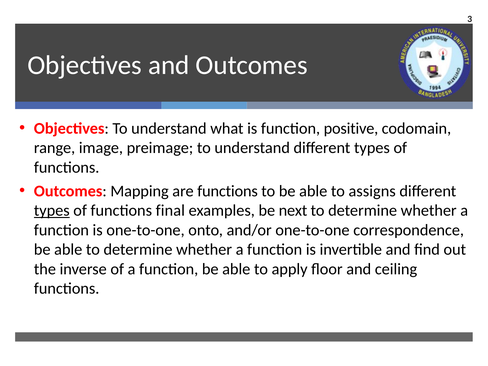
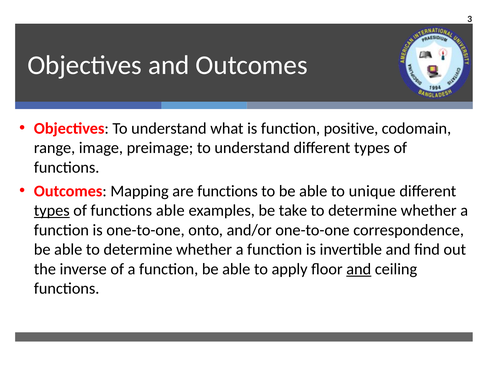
assigns: assigns -> unique (372, 191)
functions final: final -> able (170, 211)
next: next -> take (293, 211)
and underline: none -> present (359, 269)
